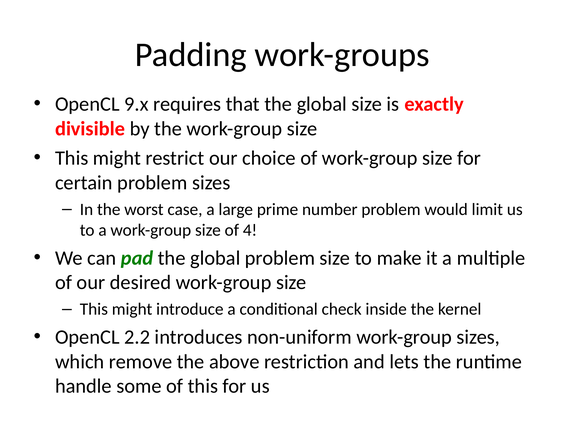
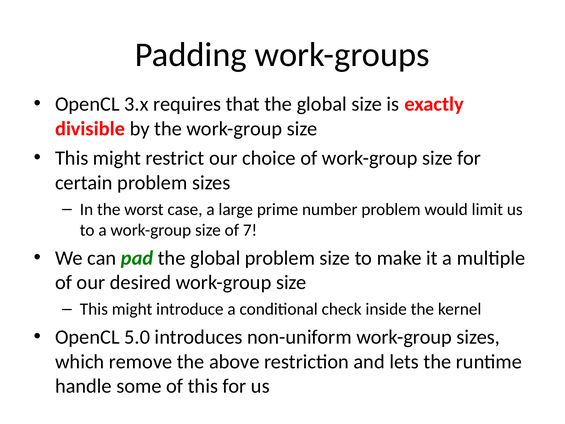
9.x: 9.x -> 3.x (136, 104)
4: 4 -> 7 (250, 230)
2.2: 2.2 -> 5.0 (137, 337)
